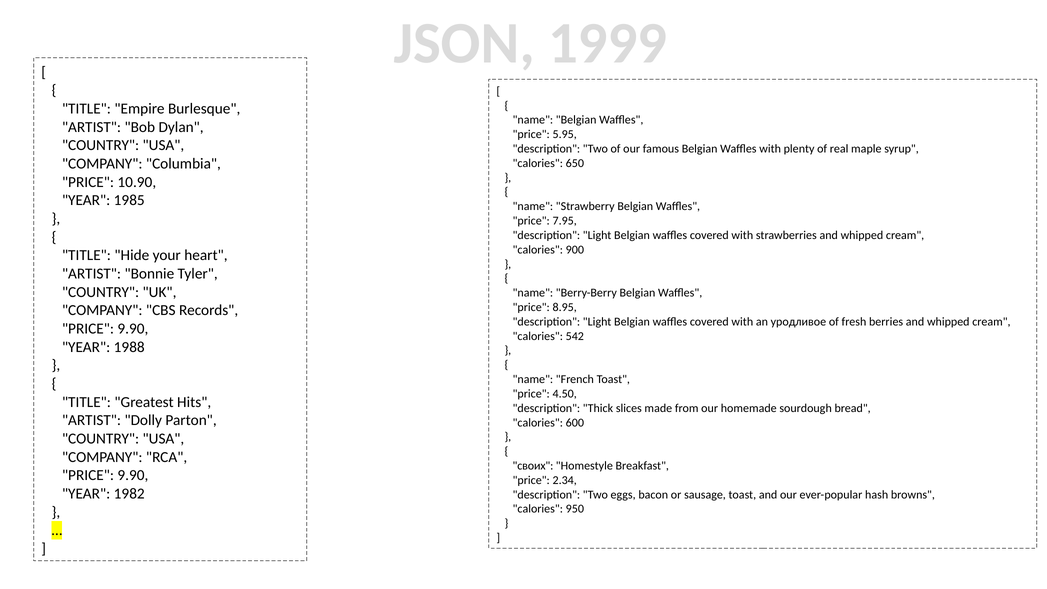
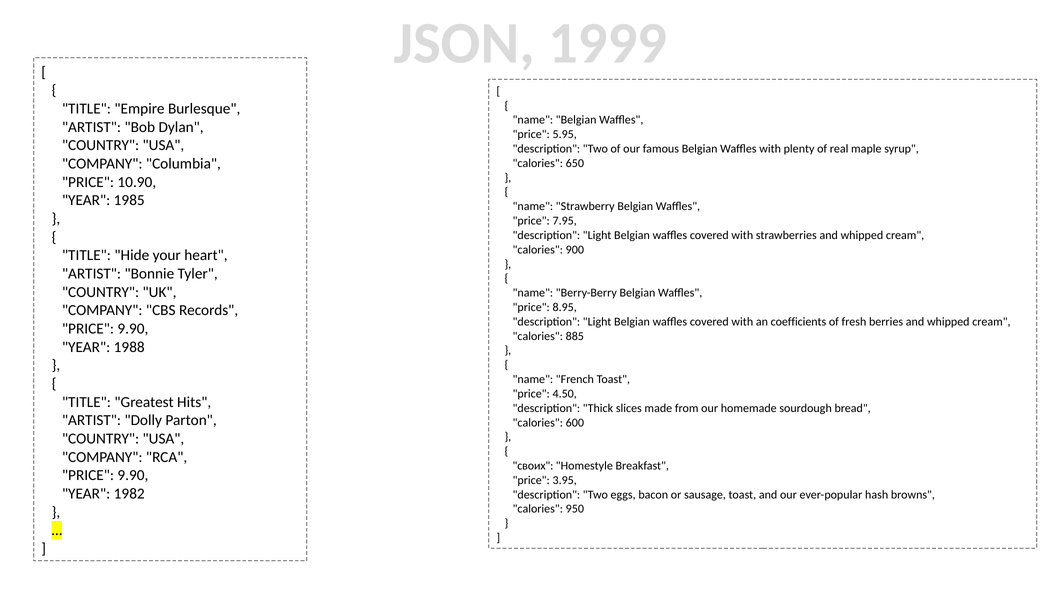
уродливое: уродливое -> coefficients (798, 322)
542: 542 -> 885 (575, 336)
2.34: 2.34 -> 3.95 (565, 480)
